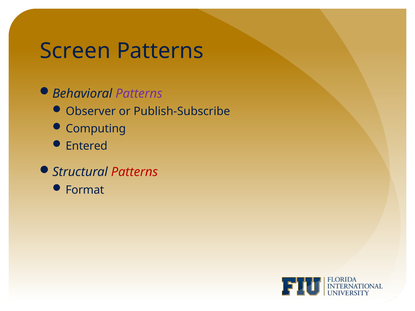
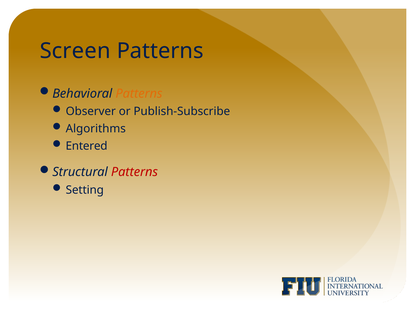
Patterns colour: purple -> orange (139, 94)
Computing: Computing -> Algorithms (96, 129)
Format: Format -> Setting (85, 190)
